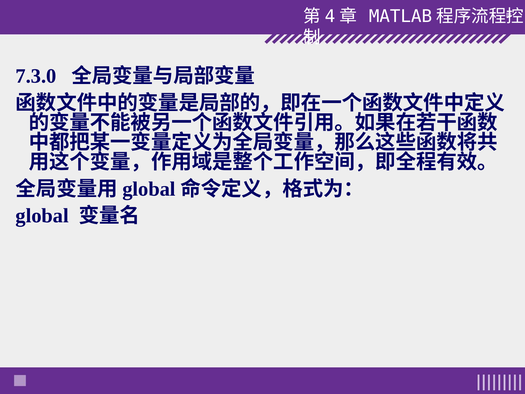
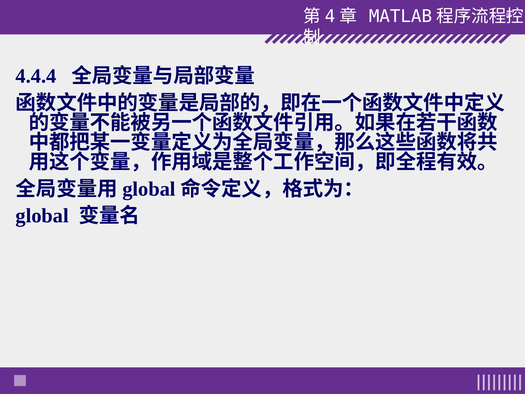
7.3.0: 7.3.0 -> 4.4.4 (36, 76)
